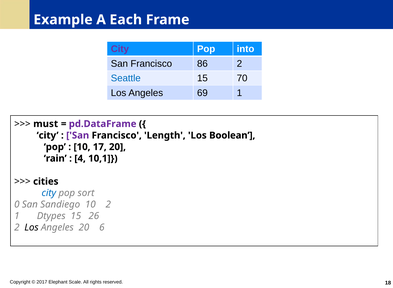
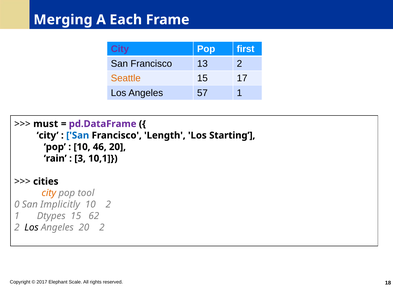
Example: Example -> Merging (63, 20)
into: into -> first (246, 49)
86: 86 -> 13 (202, 64)
Seattle colour: blue -> orange (126, 78)
70: 70 -> 17 (242, 78)
69: 69 -> 57 (202, 93)
San colour: purple -> blue (78, 135)
Boolean: Boolean -> Starting (232, 135)
17: 17 -> 46 (100, 147)
4: 4 -> 3 (80, 158)
city colour: blue -> orange (49, 193)
sort: sort -> tool (86, 193)
Sandiego: Sandiego -> Implicitly (60, 204)
26: 26 -> 62 (94, 216)
20 6: 6 -> 2 (102, 227)
